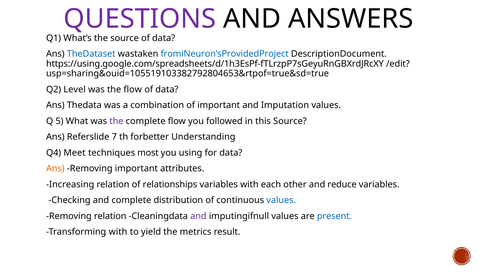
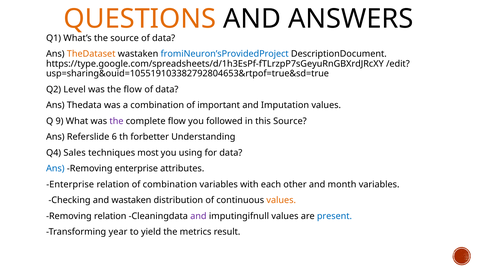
QUESTIONS colour: purple -> orange (140, 19)
TheDataset colour: blue -> orange (91, 54)
https://using.google.com/spreadsheets/d/1h3EsPf-fTLrzpP7sGeyuRnGBXrdJRcXY: https://using.google.com/spreadsheets/d/1h3EsPf-fTLrzpP7sGeyuRnGBXrdJRcXY -> https://type.google.com/spreadsheets/d/1h3EsPf-fTLrzpP7sGeyuRnGBXrdJRcXY (215, 64)
5: 5 -> 9 (59, 121)
7: 7 -> 6 (114, 137)
Meet: Meet -> Sales (75, 153)
Ans colour: orange -> blue (55, 169)
Removing important: important -> enterprise (136, 169)
Increasing: Increasing -> Enterprise (70, 185)
of relationships: relationships -> combination (170, 185)
reduce: reduce -> month (342, 185)
and complete: complete -> wastaken (131, 200)
values colour: blue -> orange (281, 200)
Transforming with: with -> year (118, 232)
